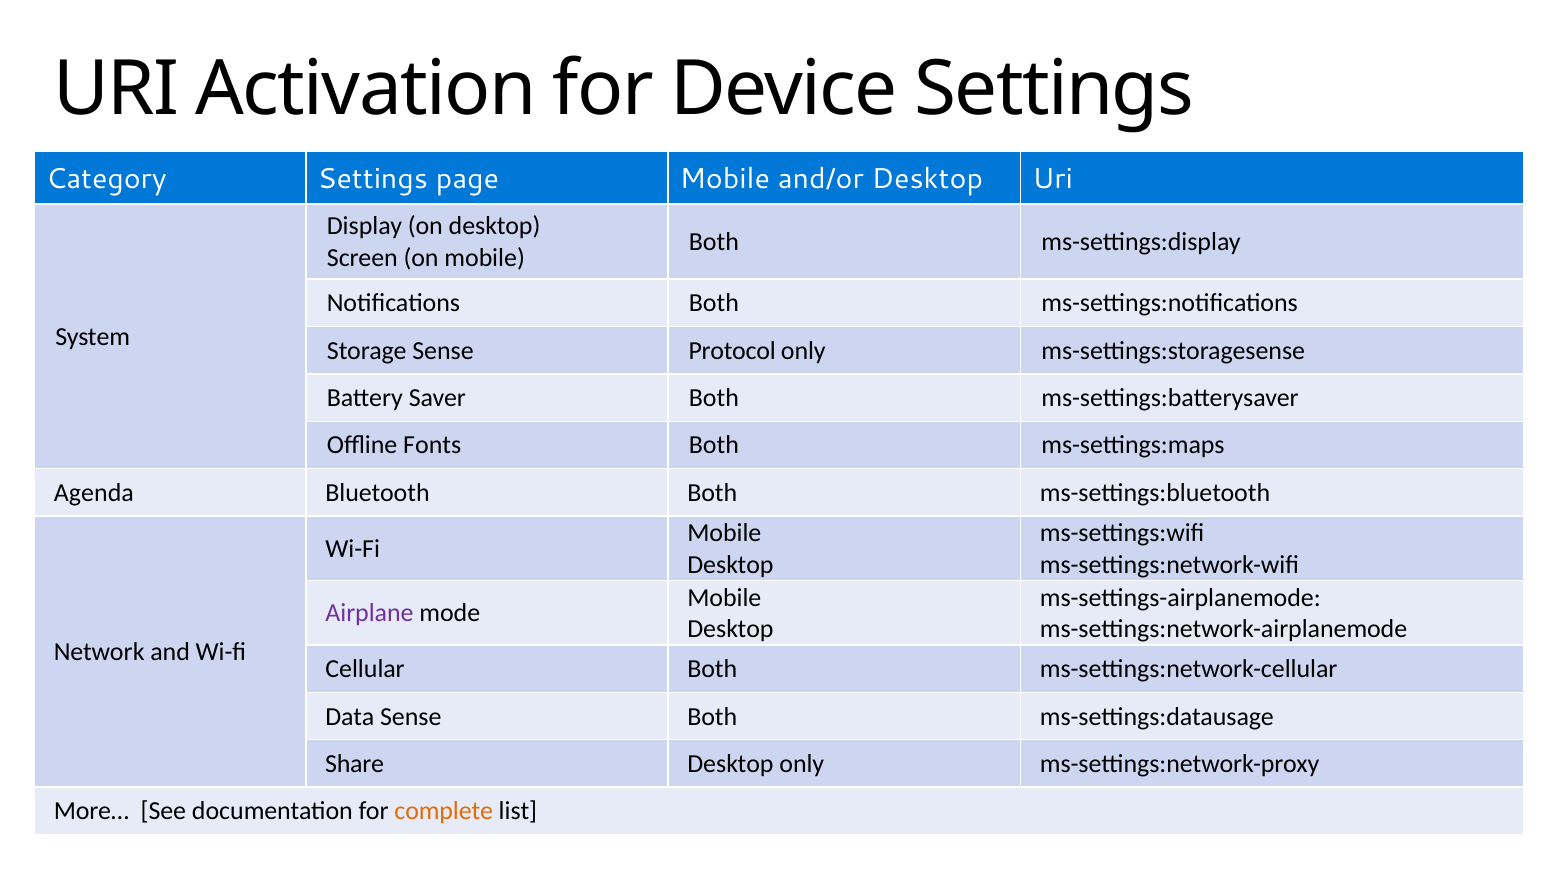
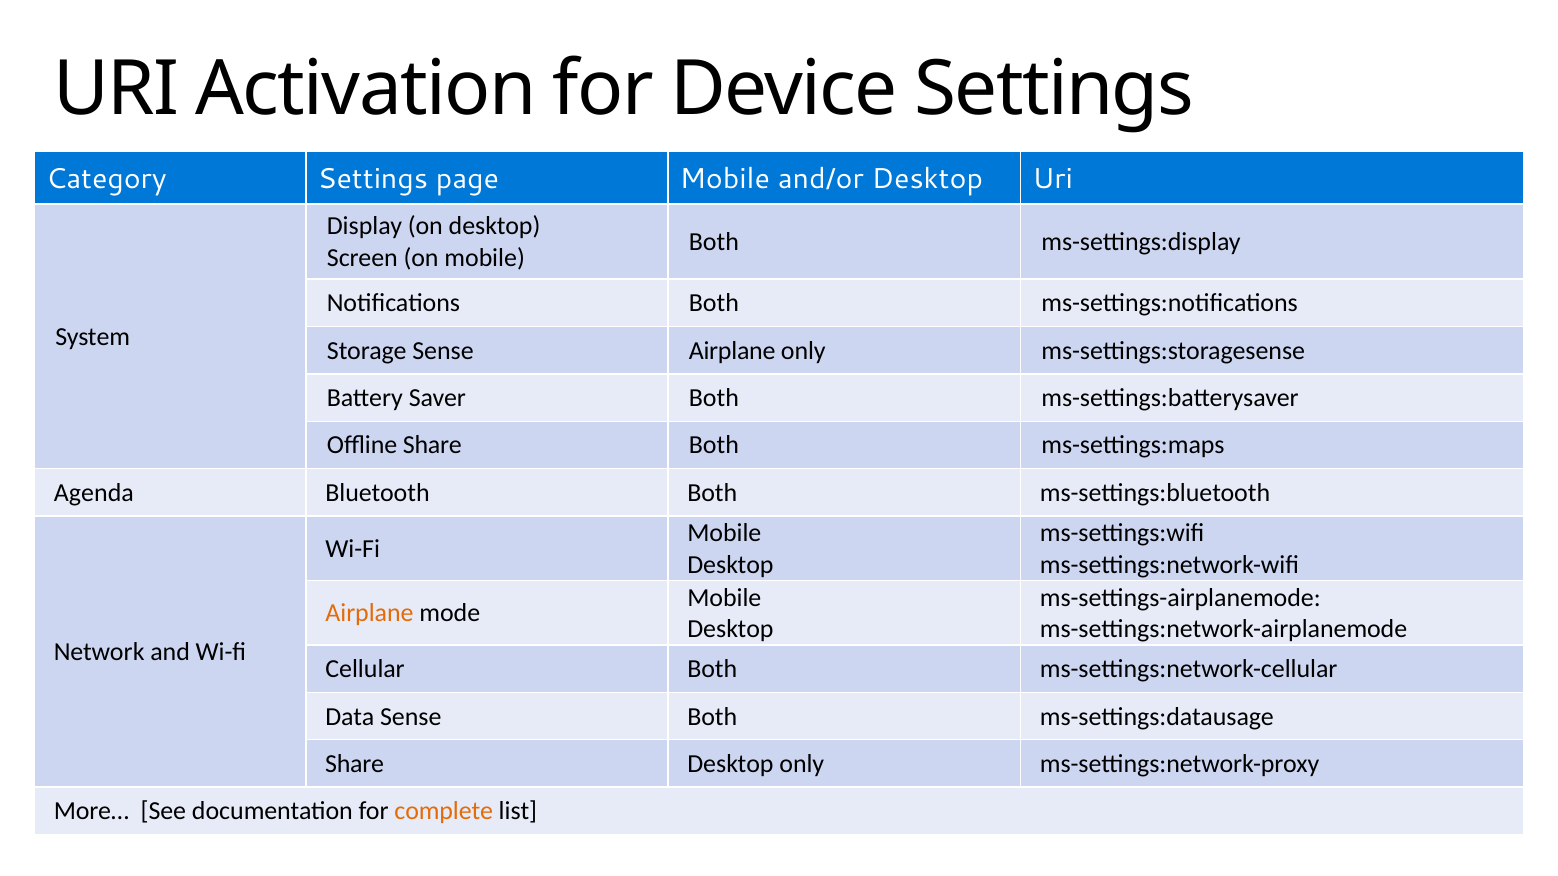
Sense Protocol: Protocol -> Airplane (732, 351)
Offline Fonts: Fonts -> Share (432, 445)
Airplane colour: purple -> orange (369, 614)
